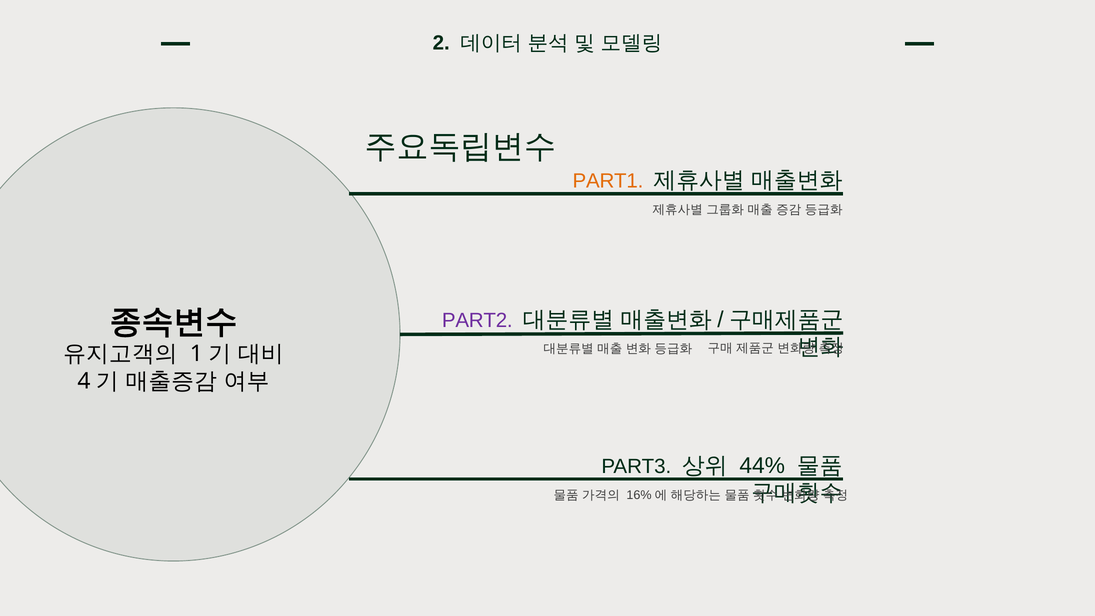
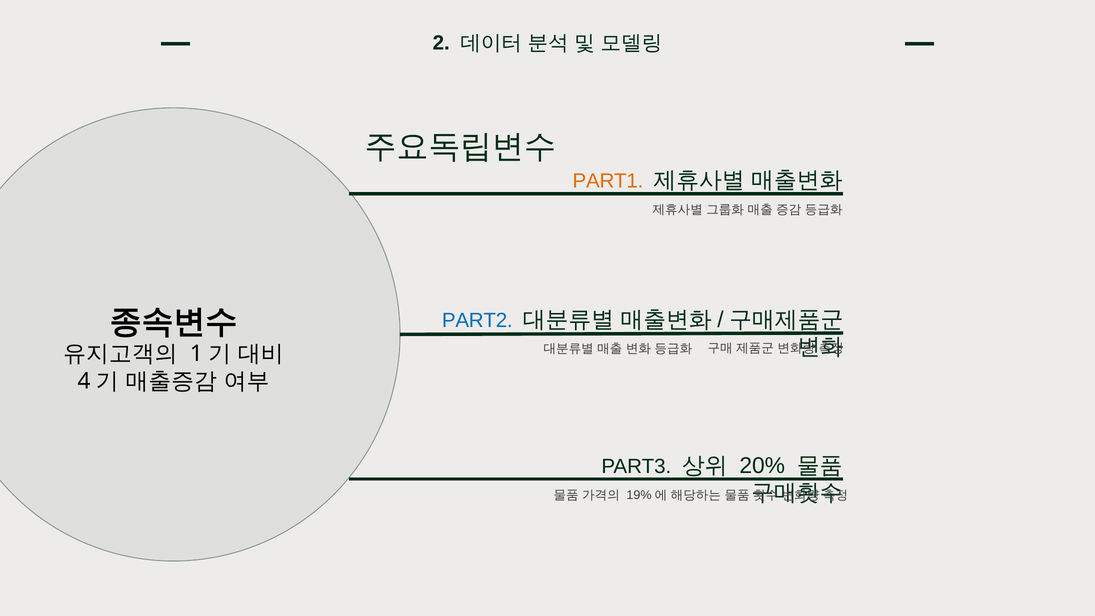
PART2 colour: purple -> blue (477, 320)
44%: 44% -> 20% (762, 465)
16%: 16% -> 19% (639, 495)
